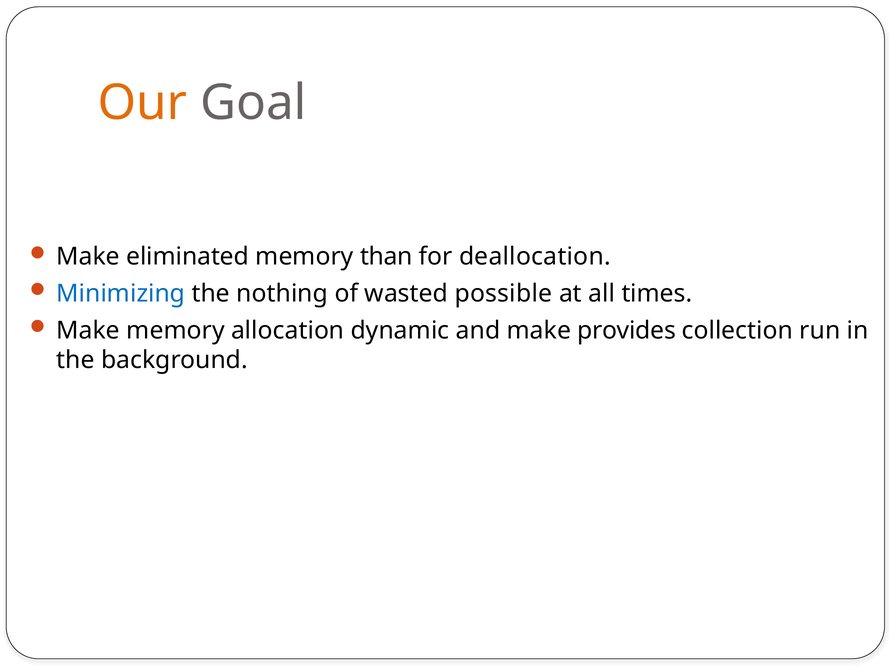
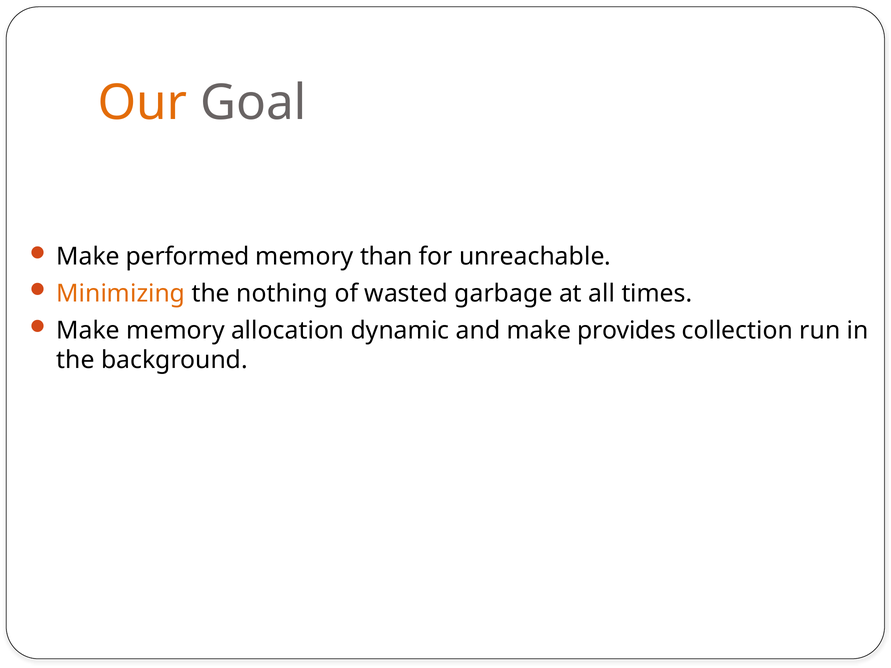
eliminated: eliminated -> performed (188, 257)
deallocation: deallocation -> unreachable (535, 257)
Minimizing colour: blue -> orange (121, 294)
possible: possible -> garbage (503, 294)
